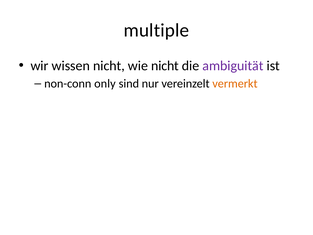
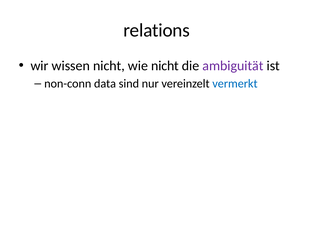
multiple: multiple -> relations (157, 30)
only: only -> data (105, 84)
vermerkt colour: orange -> blue (235, 84)
